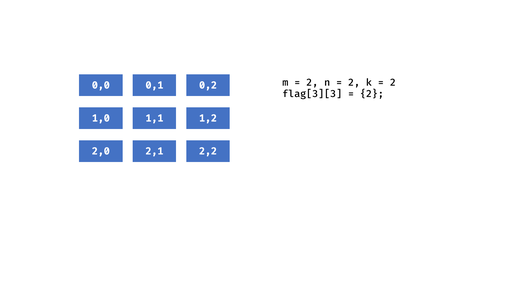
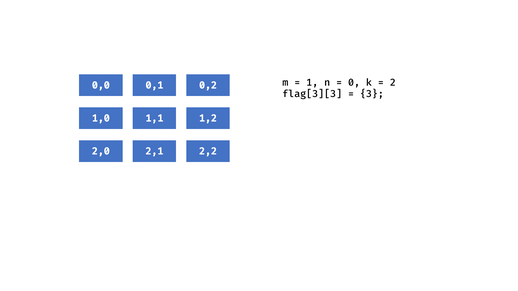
2: 2 -> 1 (312, 83)
2: 2 -> 0 (354, 83)
2: 2 -> 3 (372, 94)
